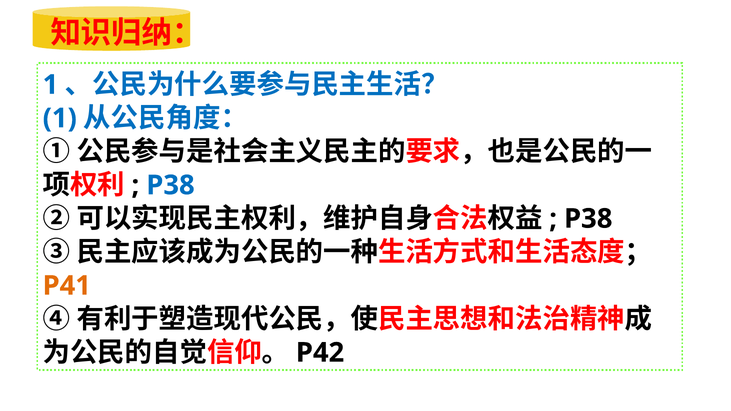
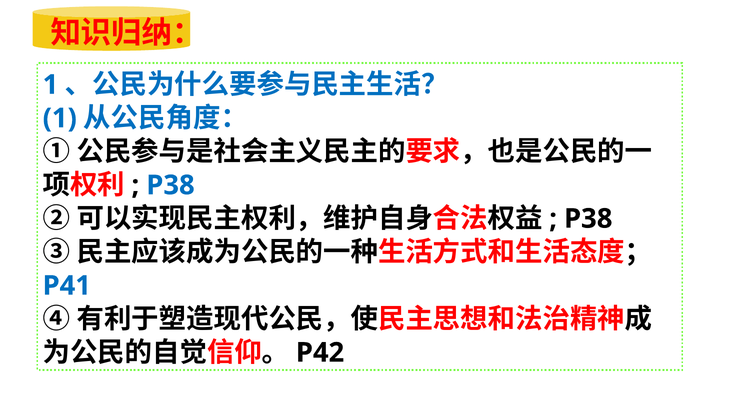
P41 colour: orange -> blue (67, 286)
